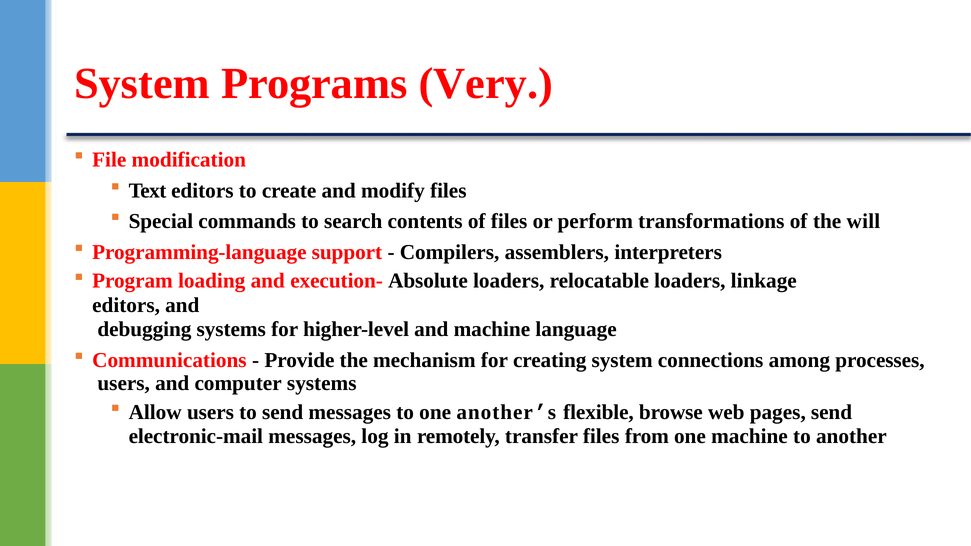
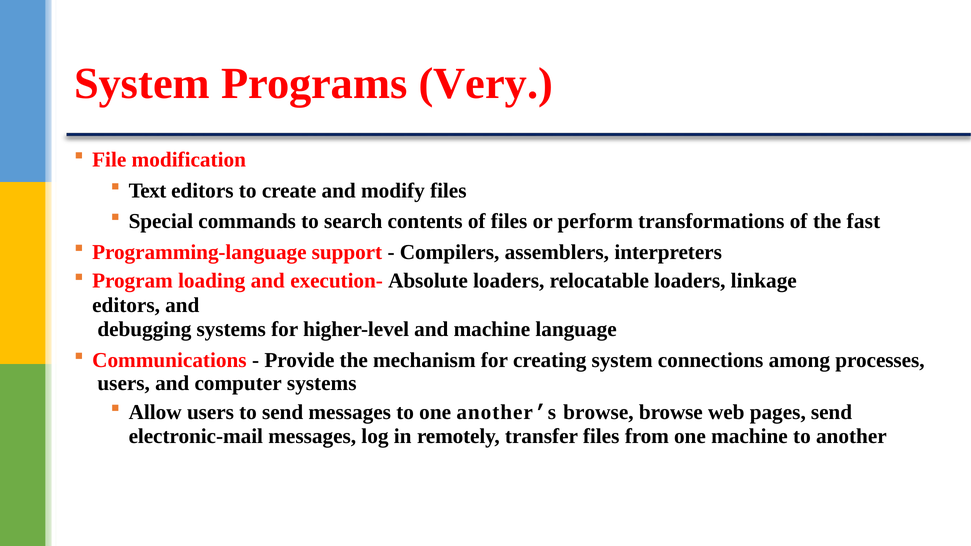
will: will -> fast (863, 221)
another’s flexible: flexible -> browse (598, 413)
